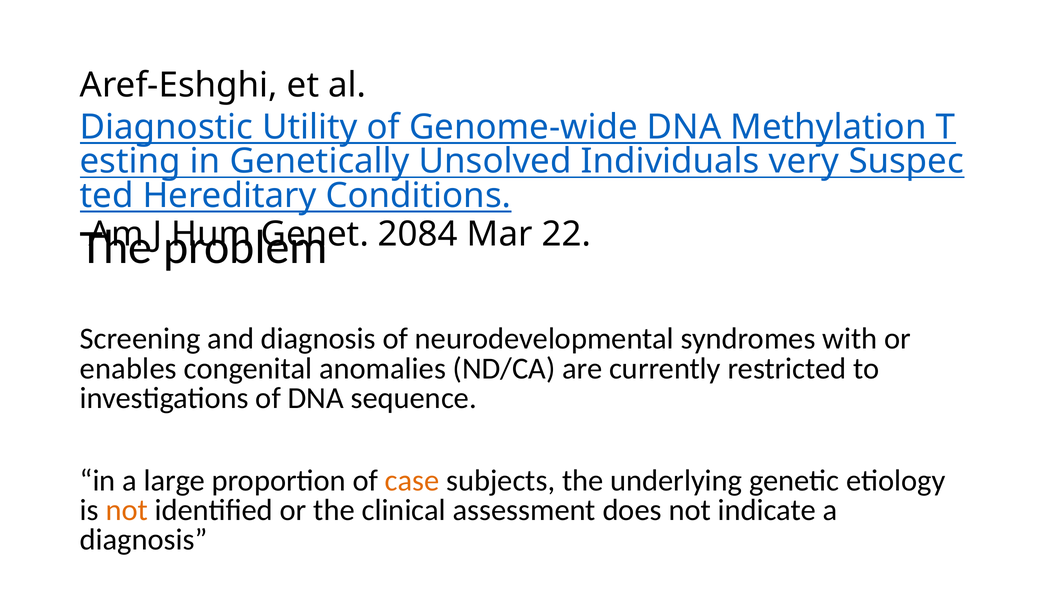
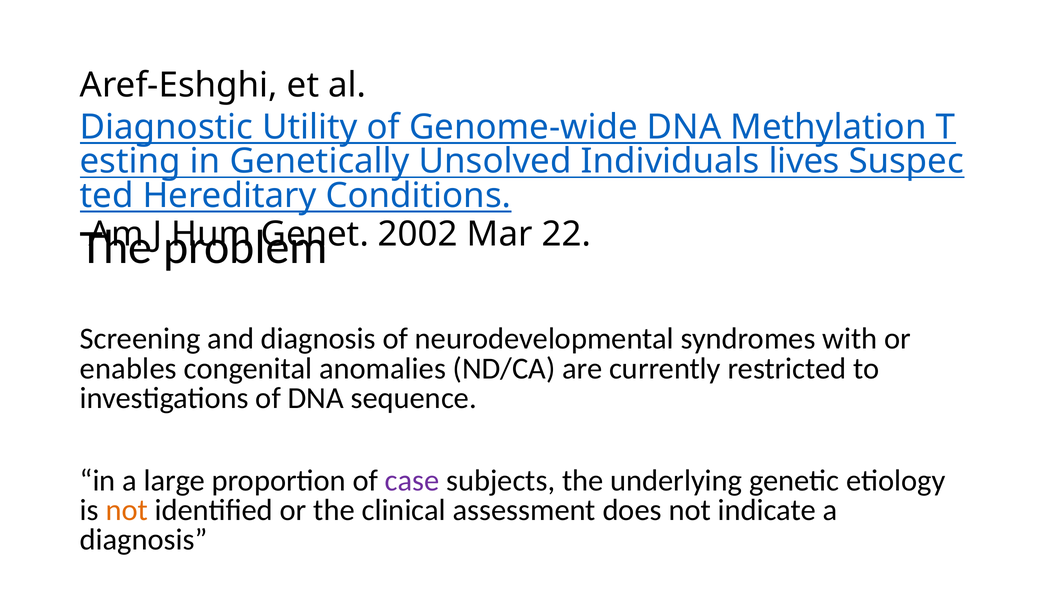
very: very -> lives (804, 161)
2084: 2084 -> 2002 (418, 234)
case colour: orange -> purple (412, 480)
